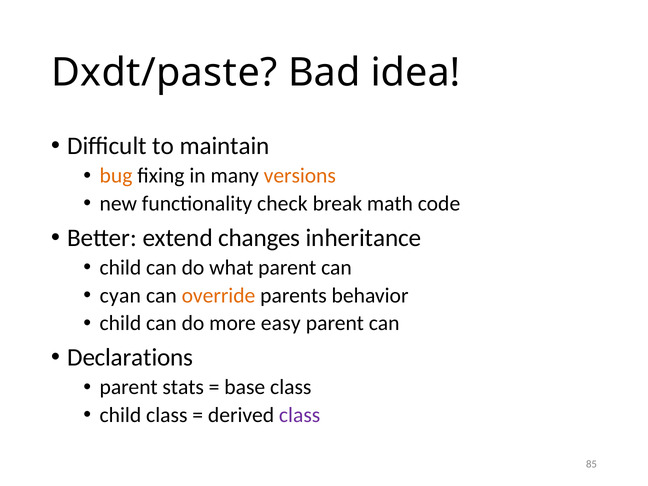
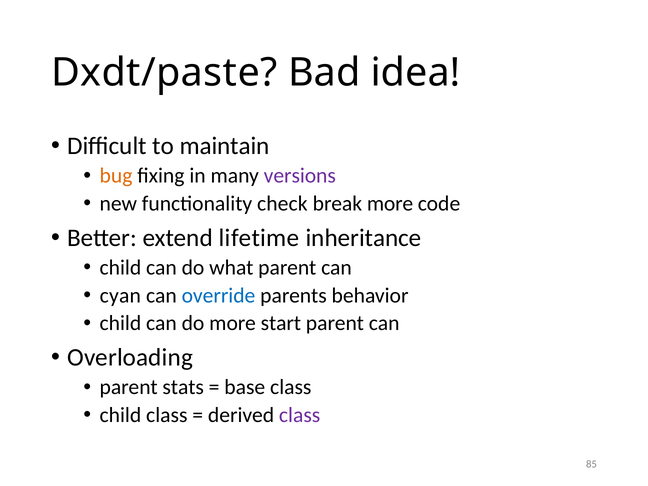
versions colour: orange -> purple (300, 176)
break math: math -> more (390, 204)
changes: changes -> lifetime (259, 238)
override colour: orange -> blue (218, 296)
easy: easy -> start (281, 323)
Declarations: Declarations -> Overloading (130, 358)
